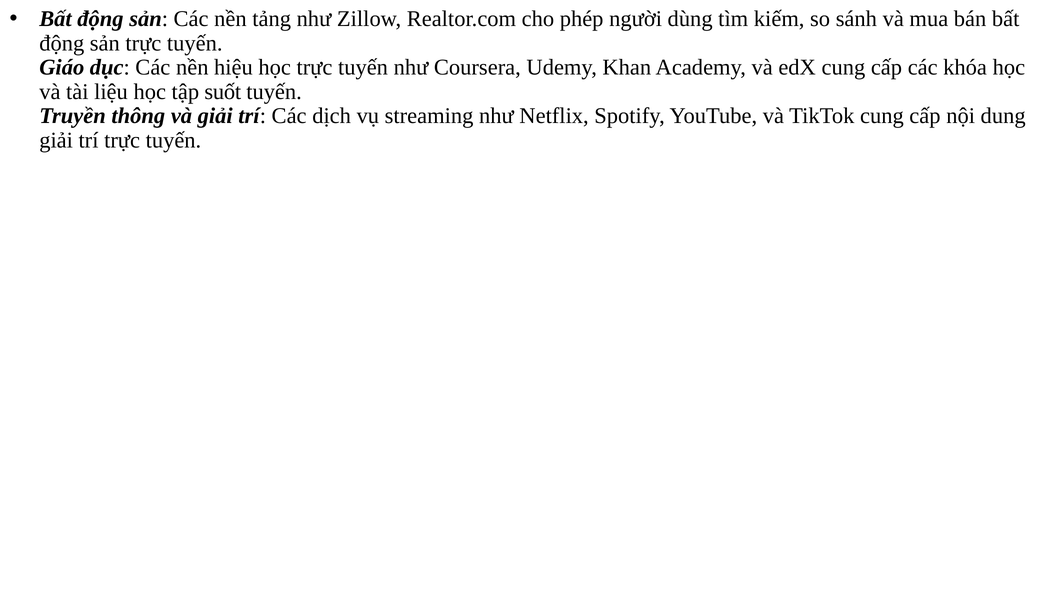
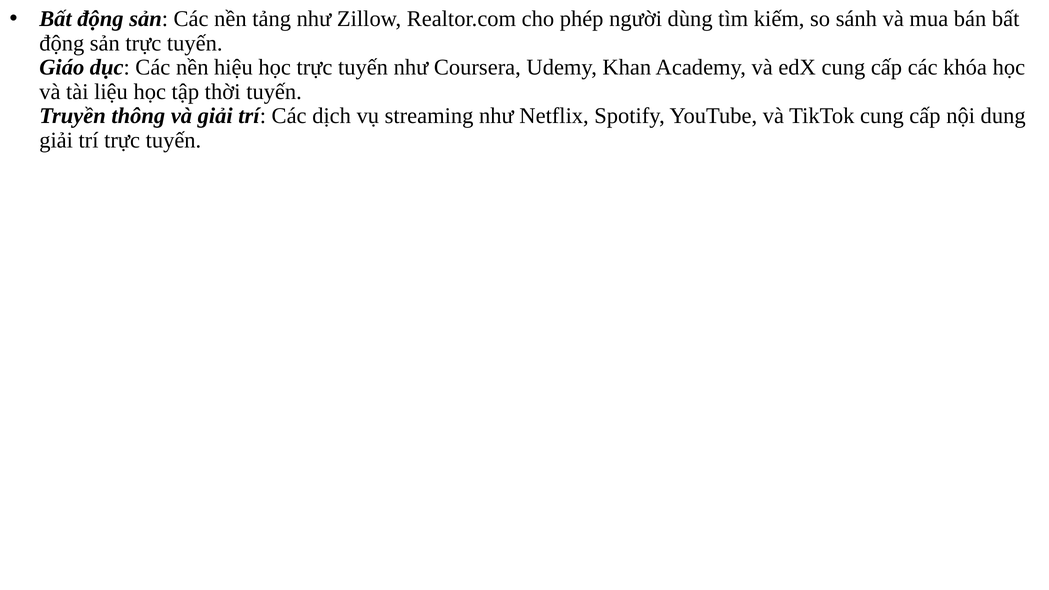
suốt: suốt -> thời (223, 92)
